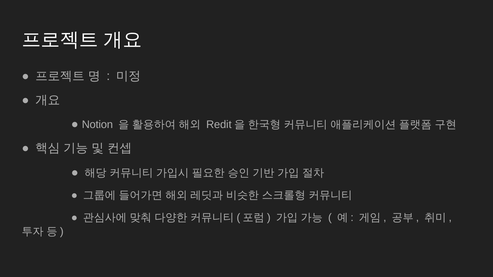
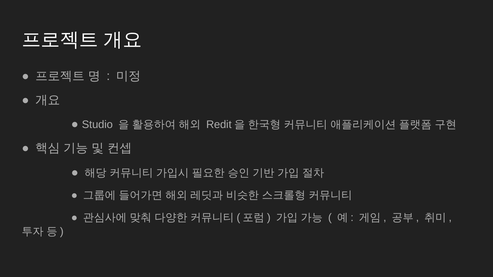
Notion: Notion -> Studio (97, 125)
